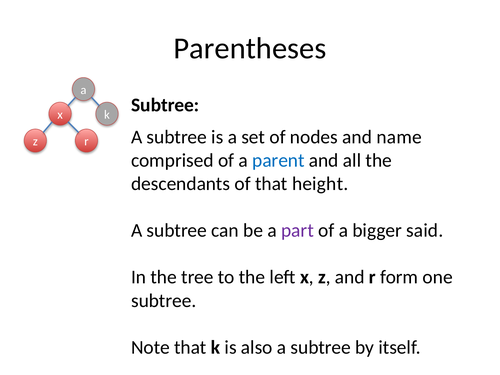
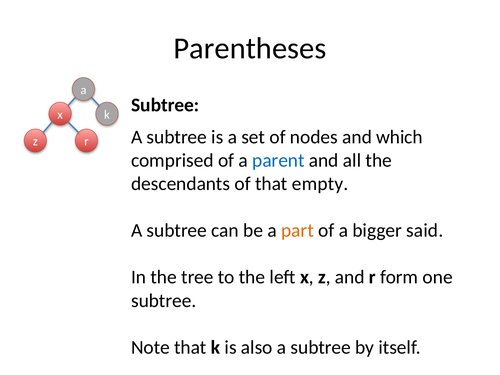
name: name -> which (399, 137)
height: height -> empty (320, 184)
part colour: purple -> orange (297, 231)
